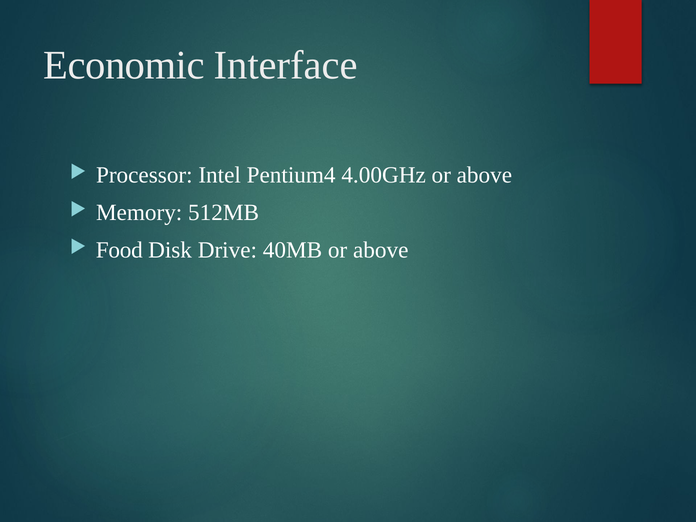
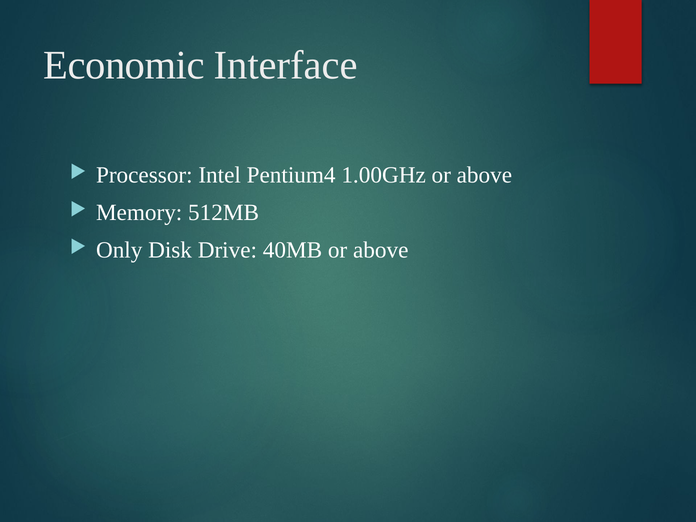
4.00GHz: 4.00GHz -> 1.00GHz (384, 175)
Food: Food -> Only (119, 250)
